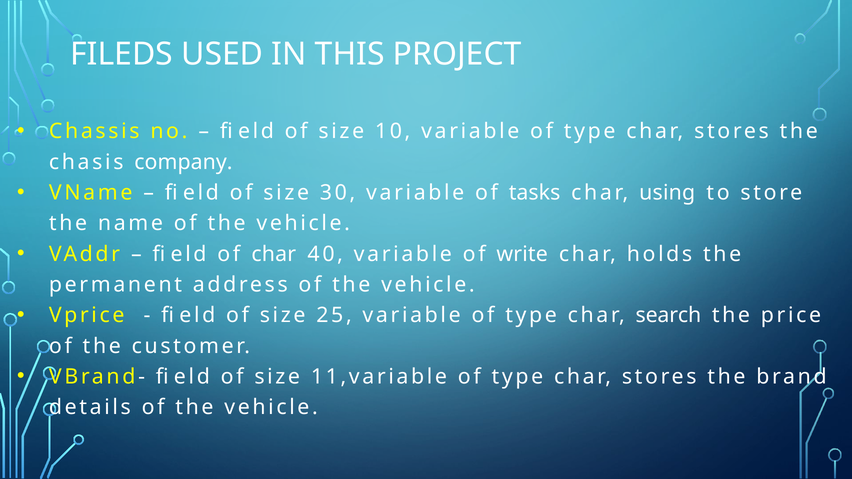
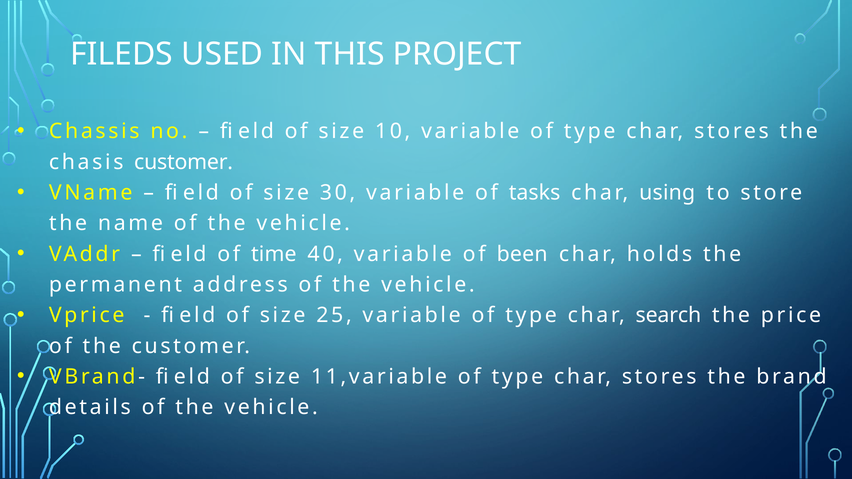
chasis company: company -> customer (184, 162)
of char: char -> time (274, 254)
write: write -> been (522, 254)
